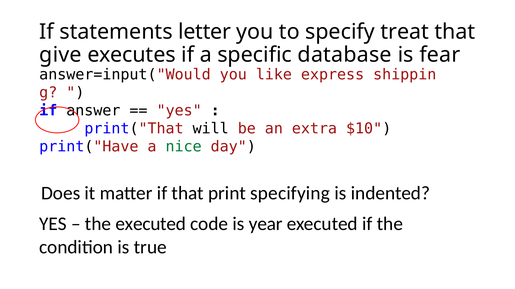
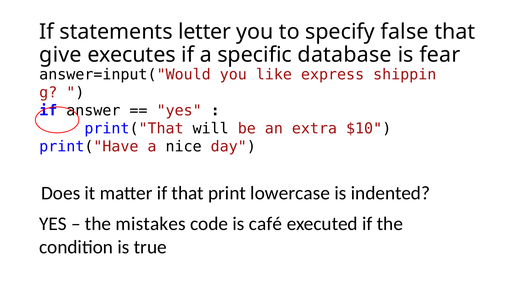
treat: treat -> false (405, 32)
nice colour: green -> black (184, 147)
specifying: specifying -> lowercase (290, 194)
the executed: executed -> mistakes (151, 224)
year: year -> café (266, 224)
